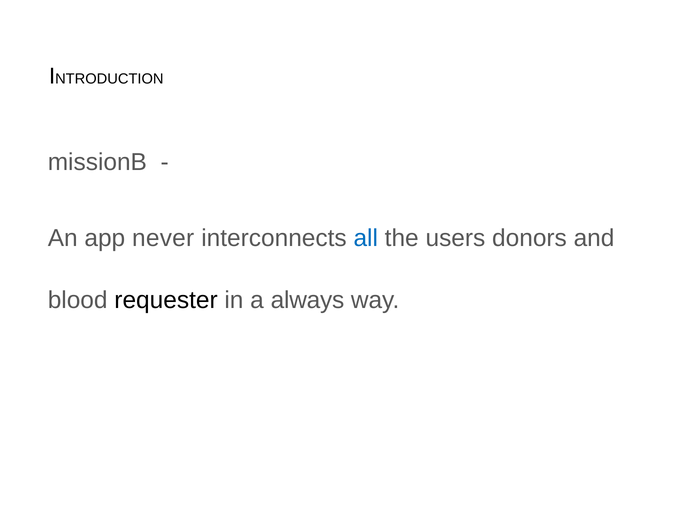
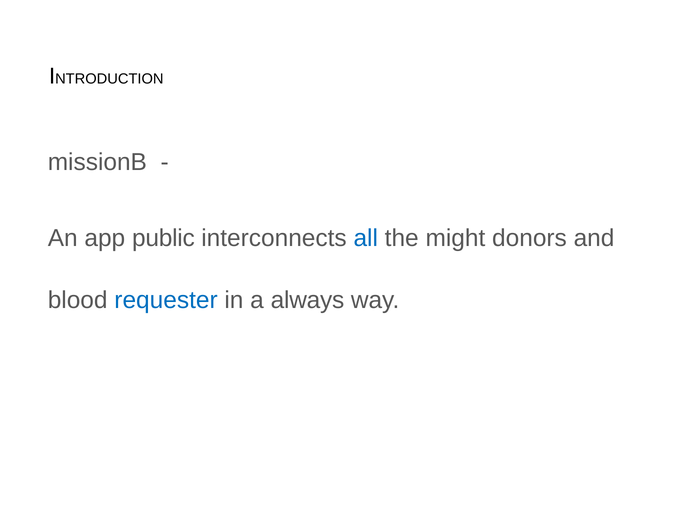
never: never -> public (163, 238)
users: users -> might (455, 238)
requester colour: black -> blue (166, 300)
